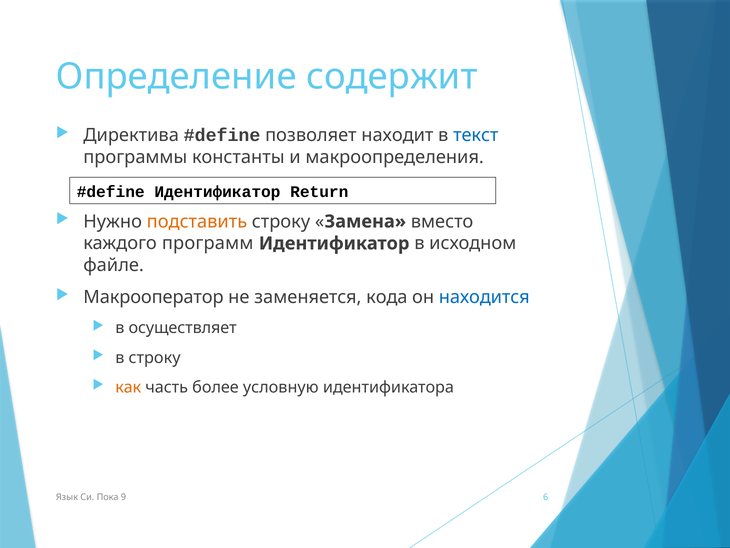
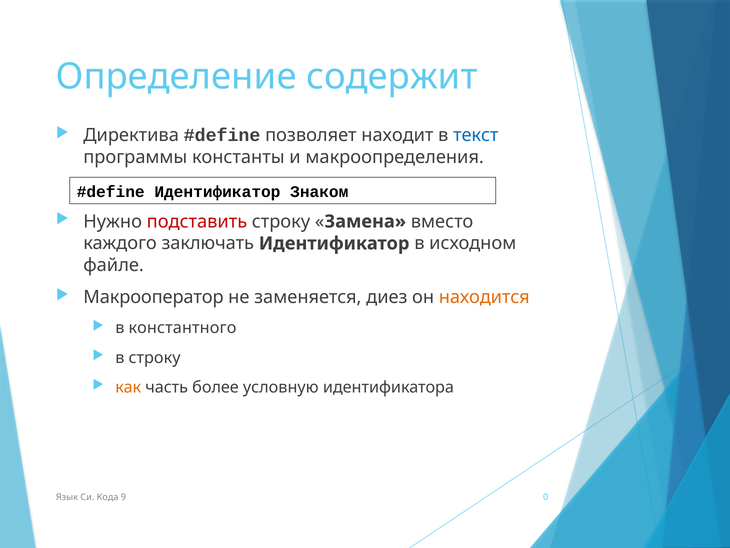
Return: Return -> Знаком (319, 192)
подставить colour: orange -> red (197, 221)
программ: программ -> заключать (208, 243)
кода: кода -> диез (387, 297)
находится colour: blue -> orange (484, 297)
осуществляет: осуществляет -> константного (182, 328)
Пока: Пока -> Кода (108, 497)
6: 6 -> 0 (546, 497)
